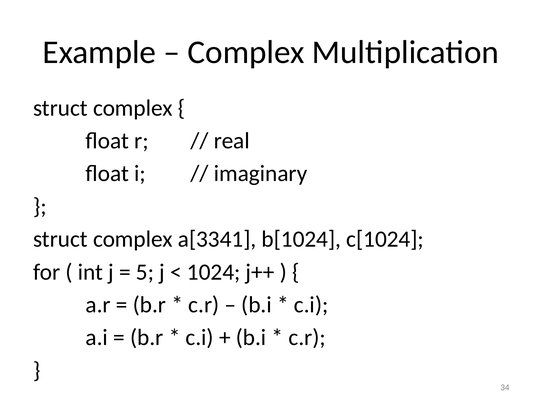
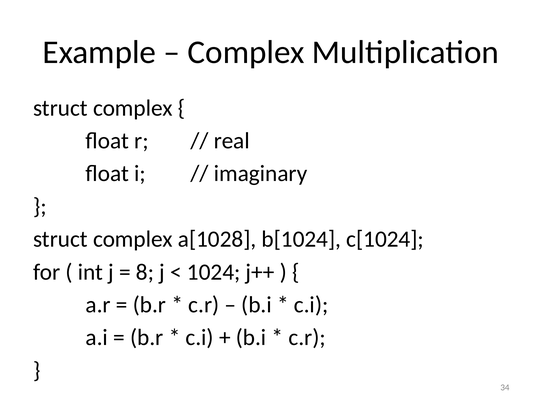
a[3341: a[3341 -> a[1028 (217, 239)
5: 5 -> 8 (145, 272)
